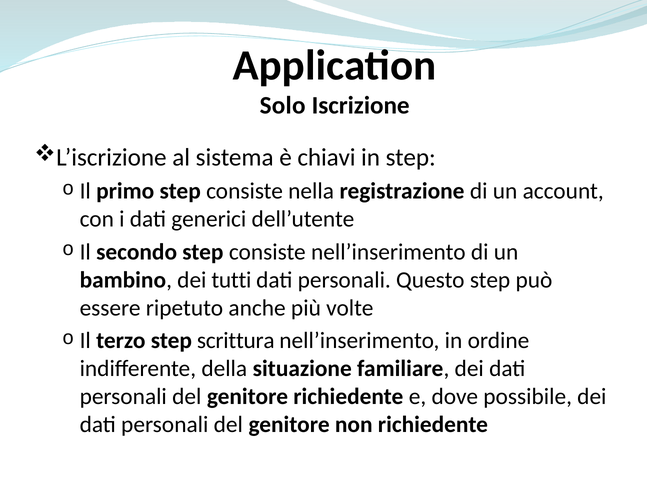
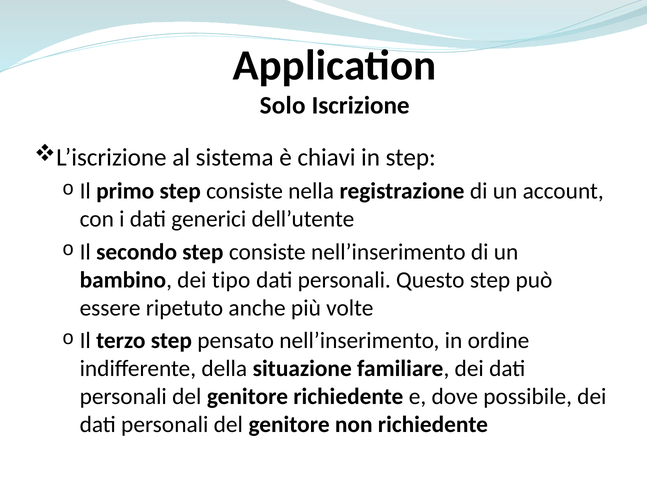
tutti: tutti -> tipo (231, 280)
scrittura: scrittura -> pensato (236, 341)
